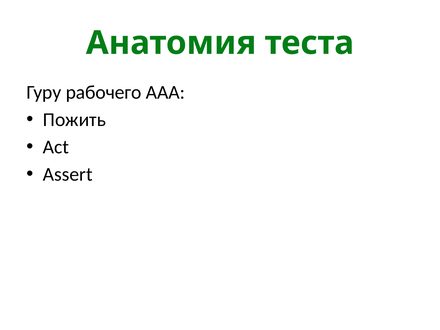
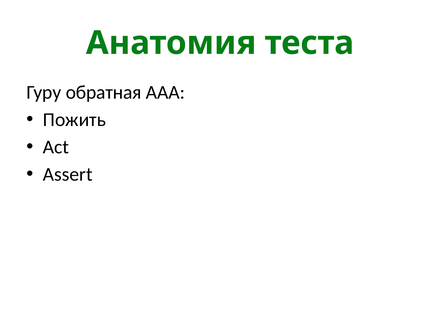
рабочего: рабочего -> обратная (104, 92)
